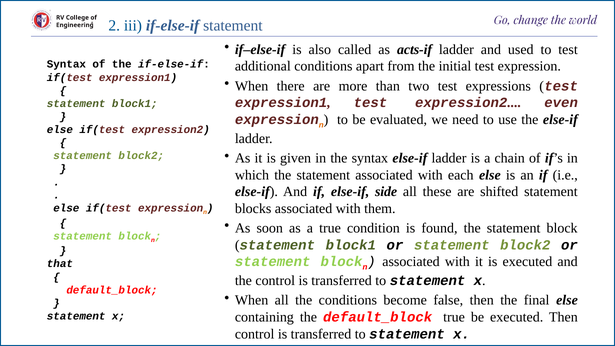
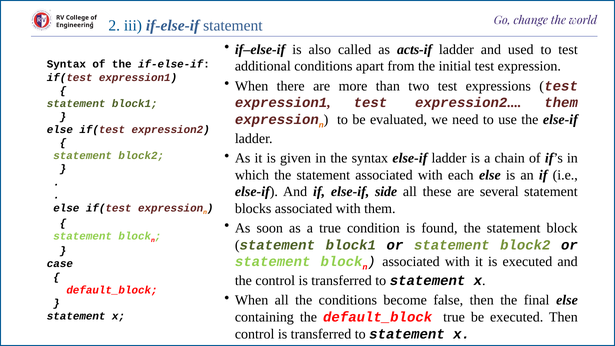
even: even -> them (561, 103)
shifted: shifted -> several (499, 192)
that: that -> case (60, 264)
